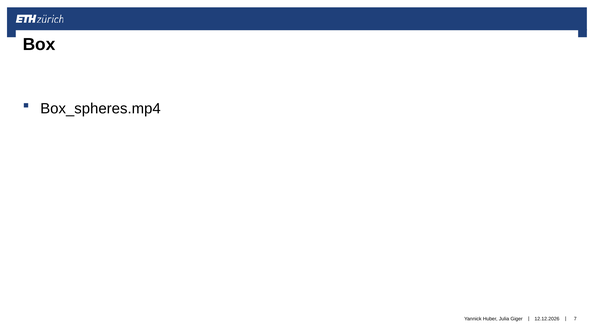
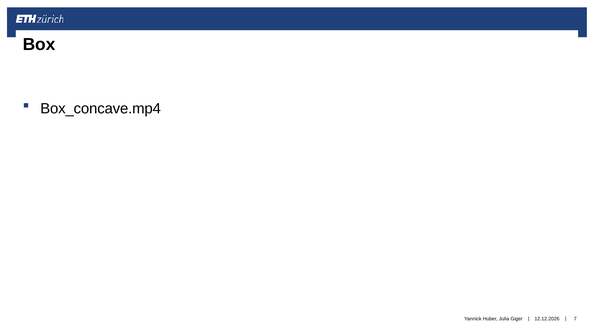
Box_spheres.mp4: Box_spheres.mp4 -> Box_concave.mp4 (101, 109)
